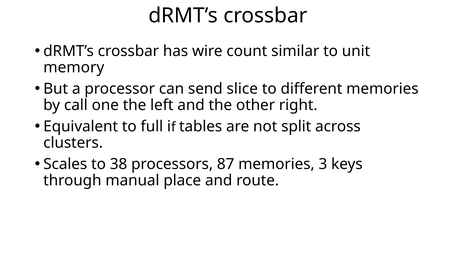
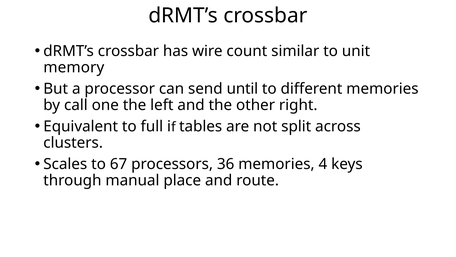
slice: slice -> until (242, 88)
38: 38 -> 67 (119, 164)
87: 87 -> 36 (226, 164)
3: 3 -> 4 (323, 164)
